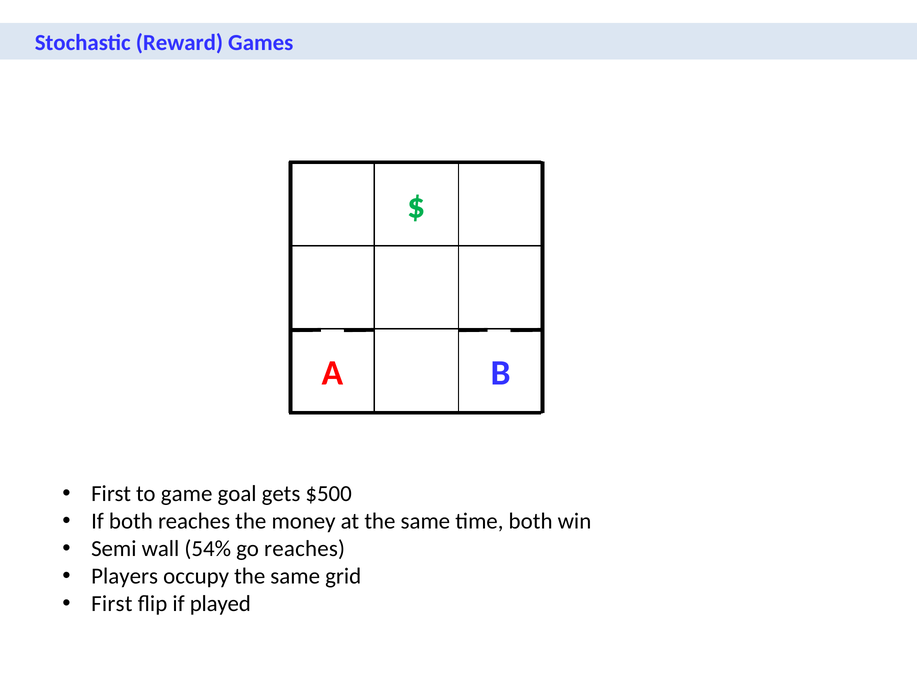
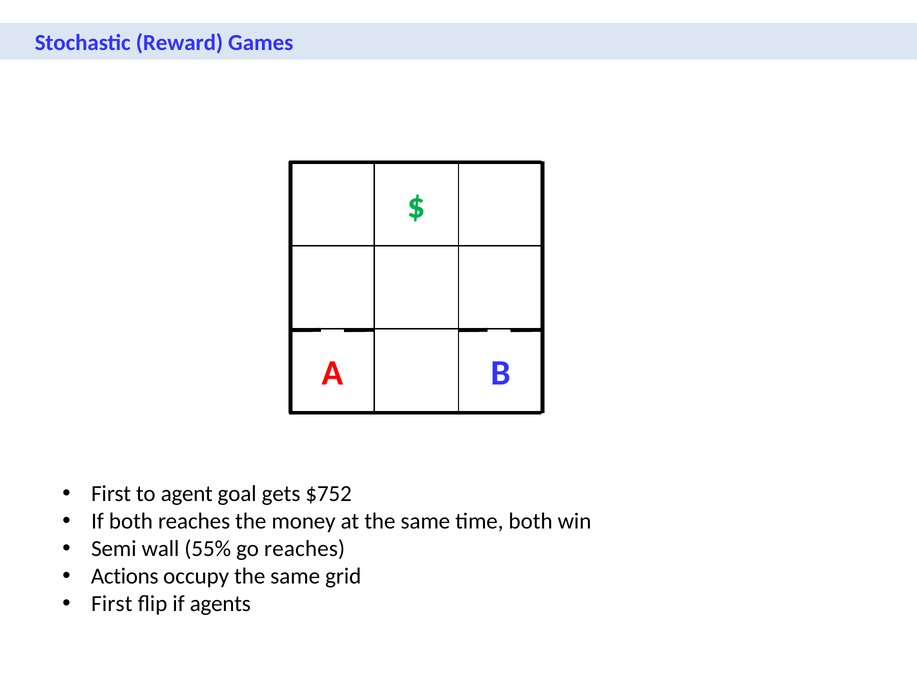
game: game -> agent (187, 494)
$500: $500 -> $752 (329, 494)
54%: 54% -> 55% (208, 549)
Players: Players -> Actions (125, 576)
played: played -> agents (220, 604)
